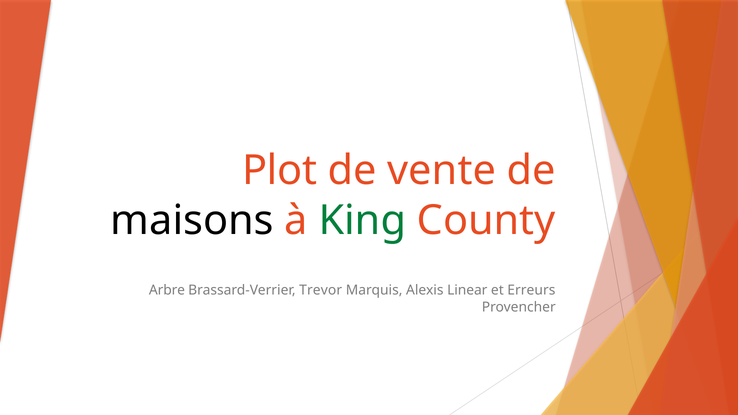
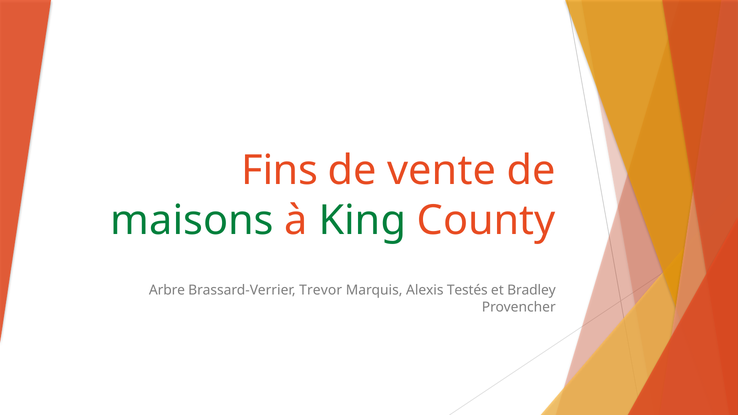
Plot: Plot -> Fins (280, 171)
maisons colour: black -> green (192, 220)
Linear: Linear -> Testés (467, 290)
Erreurs: Erreurs -> Bradley (531, 290)
